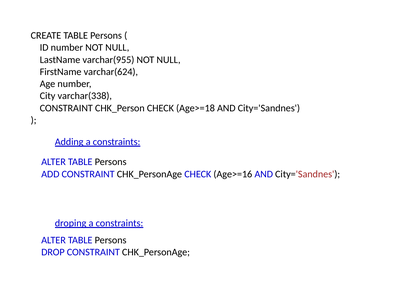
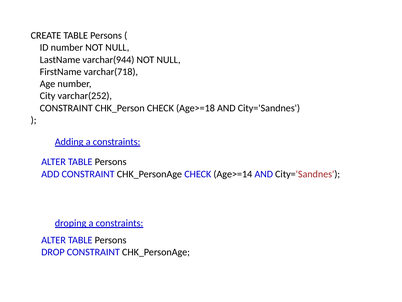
varchar(955: varchar(955 -> varchar(944 (108, 60)
varchar(624: varchar(624 -> varchar(718 (111, 72)
varchar(338: varchar(338 -> varchar(252 (85, 96)
Age>=16: Age>=16 -> Age>=14 (233, 174)
